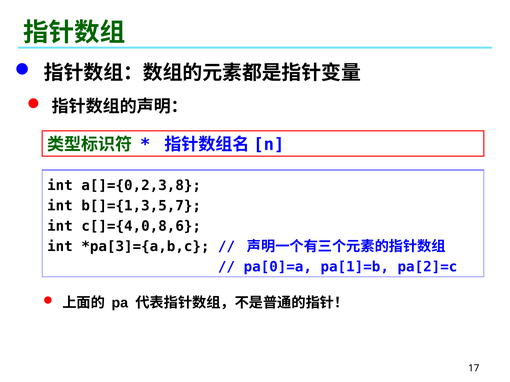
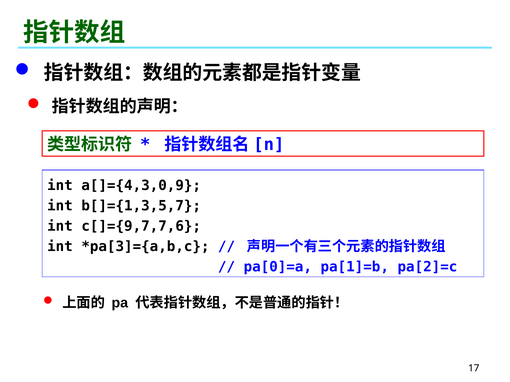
a[]={0,2,3,8: a[]={0,2,3,8 -> a[]={4,3,0,9 (141, 186)
c[]={4,0,8,6: c[]={4,0,8,6 -> c[]={9,7,7,6 (141, 226)
